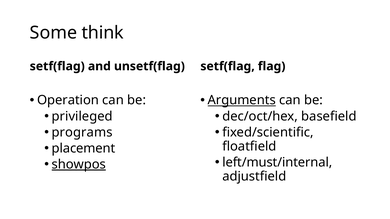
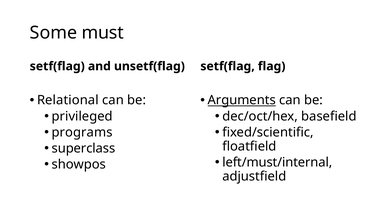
think: think -> must (103, 33)
Operation: Operation -> Relational (68, 100)
placement: placement -> superclass (83, 149)
showpos underline: present -> none (79, 165)
